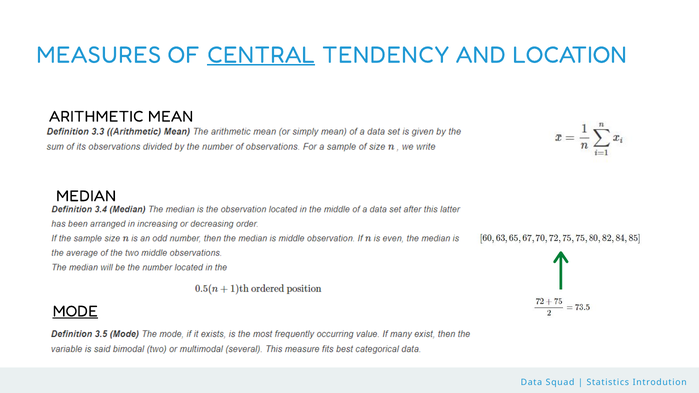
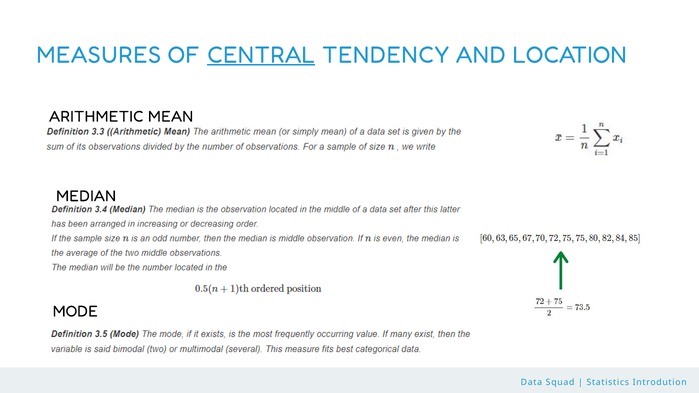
MODE underline: present -> none (75, 311)
